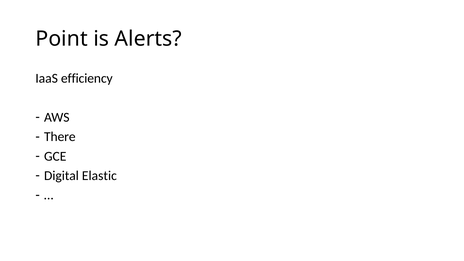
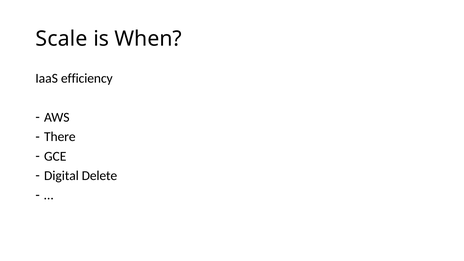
Point: Point -> Scale (62, 39)
Alerts: Alerts -> When (148, 39)
Elastic: Elastic -> Delete (99, 176)
